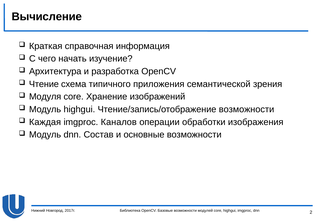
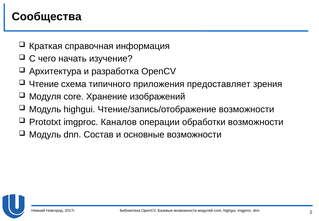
Вычисление: Вычисление -> Сообщества (47, 17)
семантической: семантической -> предоставляет (219, 84)
Каждая: Каждая -> Prototxt (45, 122)
обработки изображения: изображения -> возможности (256, 122)
